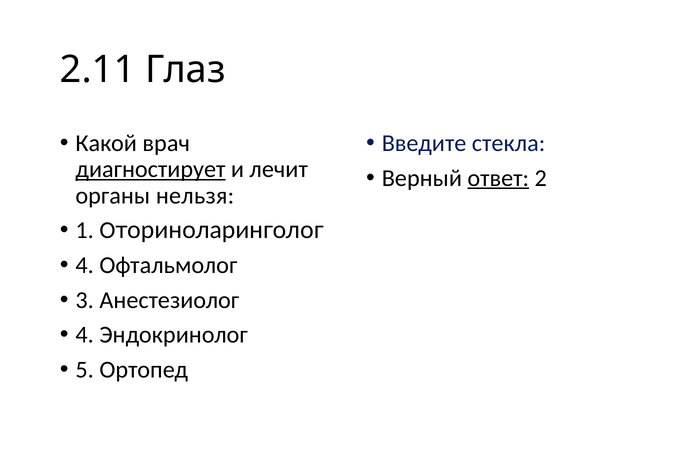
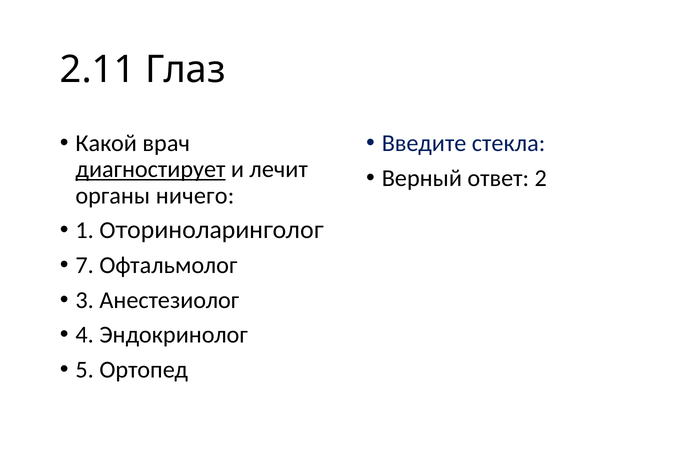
ответ underline: present -> none (498, 178)
нельзя: нельзя -> ничего (195, 195)
4: 4 -> 7 (85, 265)
